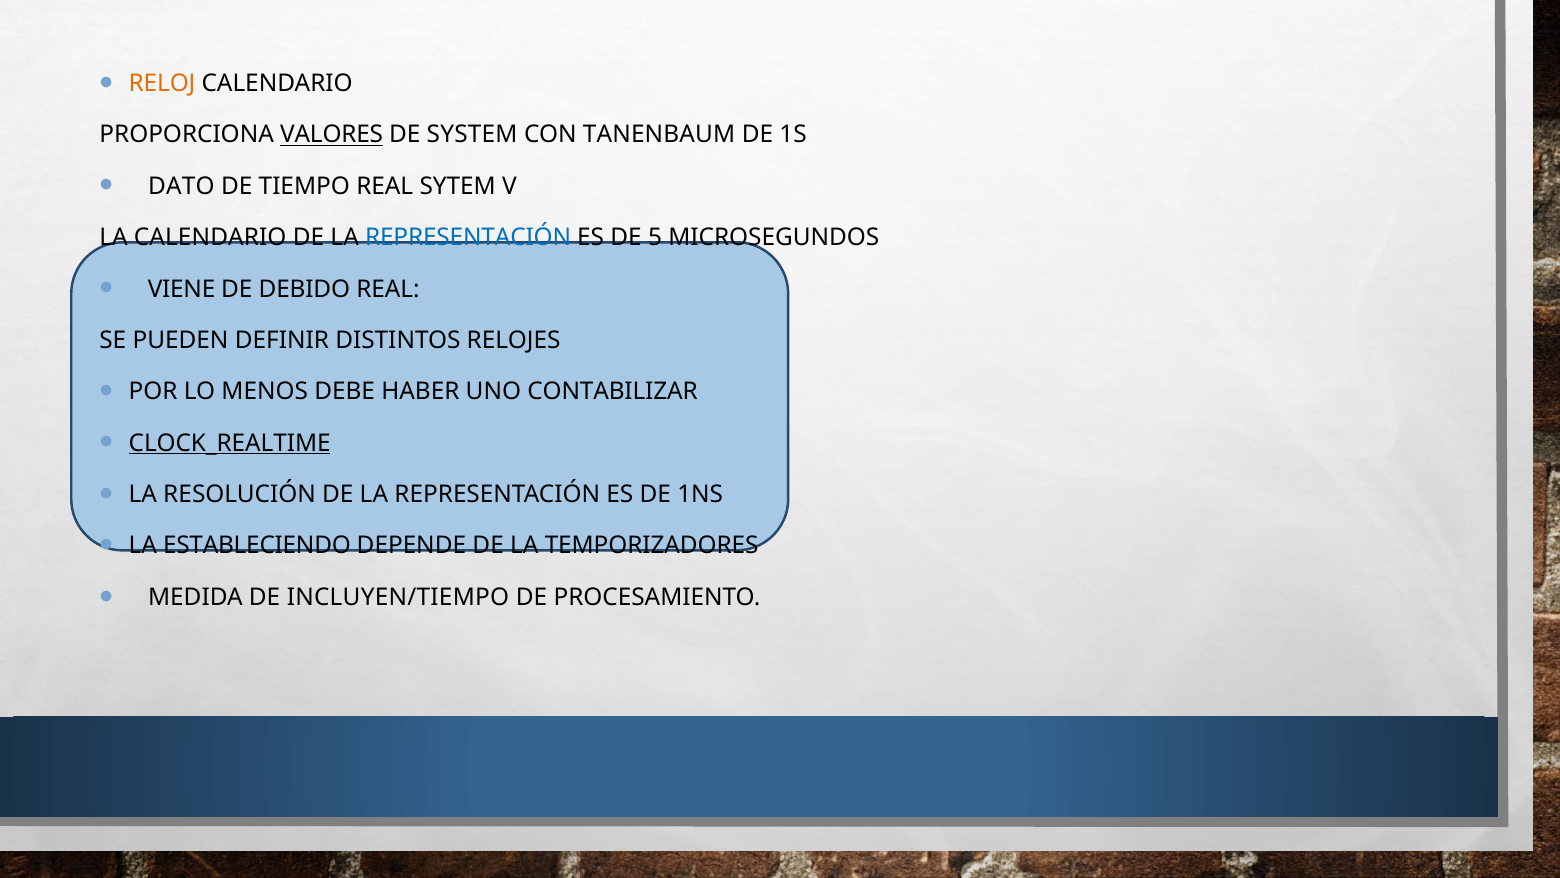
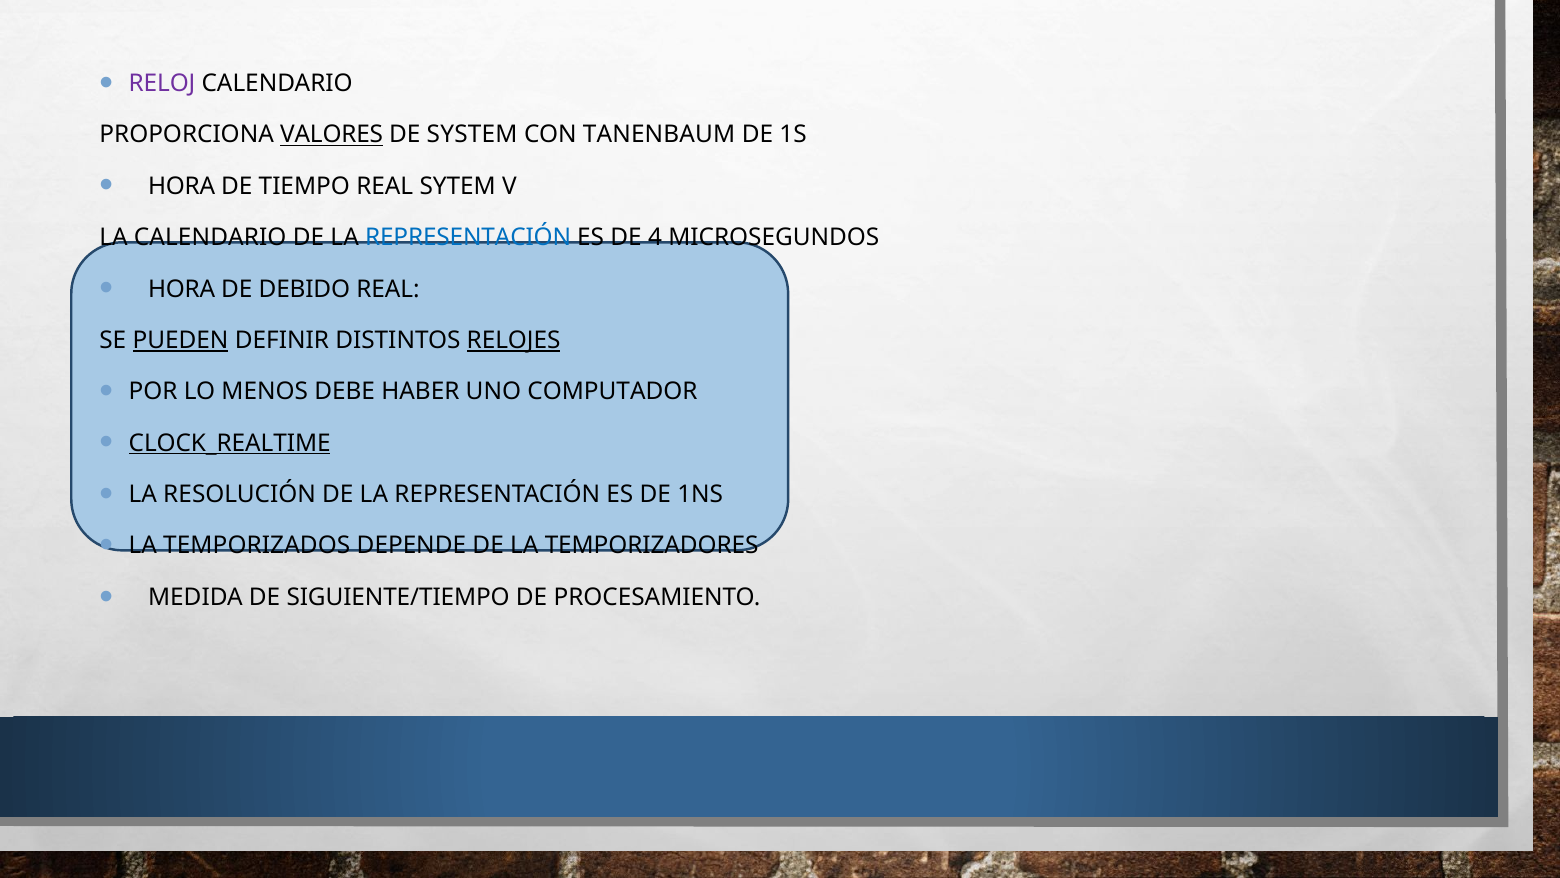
RELOJ colour: orange -> purple (162, 83)
DATO: DATO -> HORA (182, 186)
5: 5 -> 4 (655, 237)
VIENE: VIENE -> HORA (182, 289)
PUEDEN underline: none -> present (180, 340)
RELOJES underline: none -> present (514, 340)
CONTABILIZAR: CONTABILIZAR -> COMPUTADOR (613, 392)
ESTABLECIENDO: ESTABLECIENDO -> TEMPORIZADOS (257, 546)
INCLUYEN/TIEMPO: INCLUYEN/TIEMPO -> SIGUIENTE/TIEMPO (398, 597)
